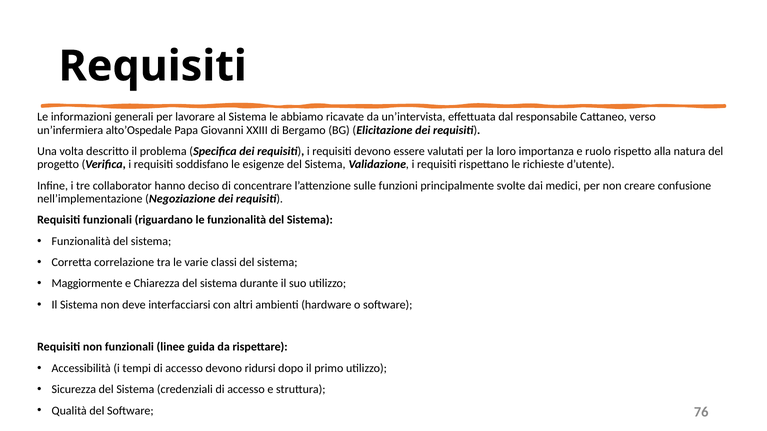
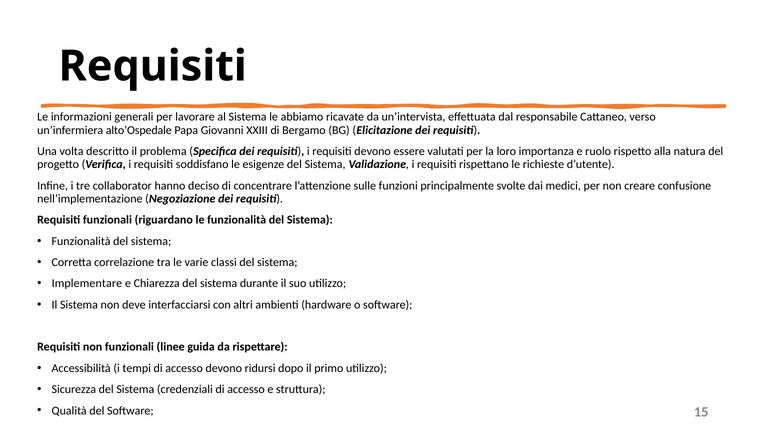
Maggiormente: Maggiormente -> Implementare (87, 284)
76: 76 -> 15 (701, 412)
